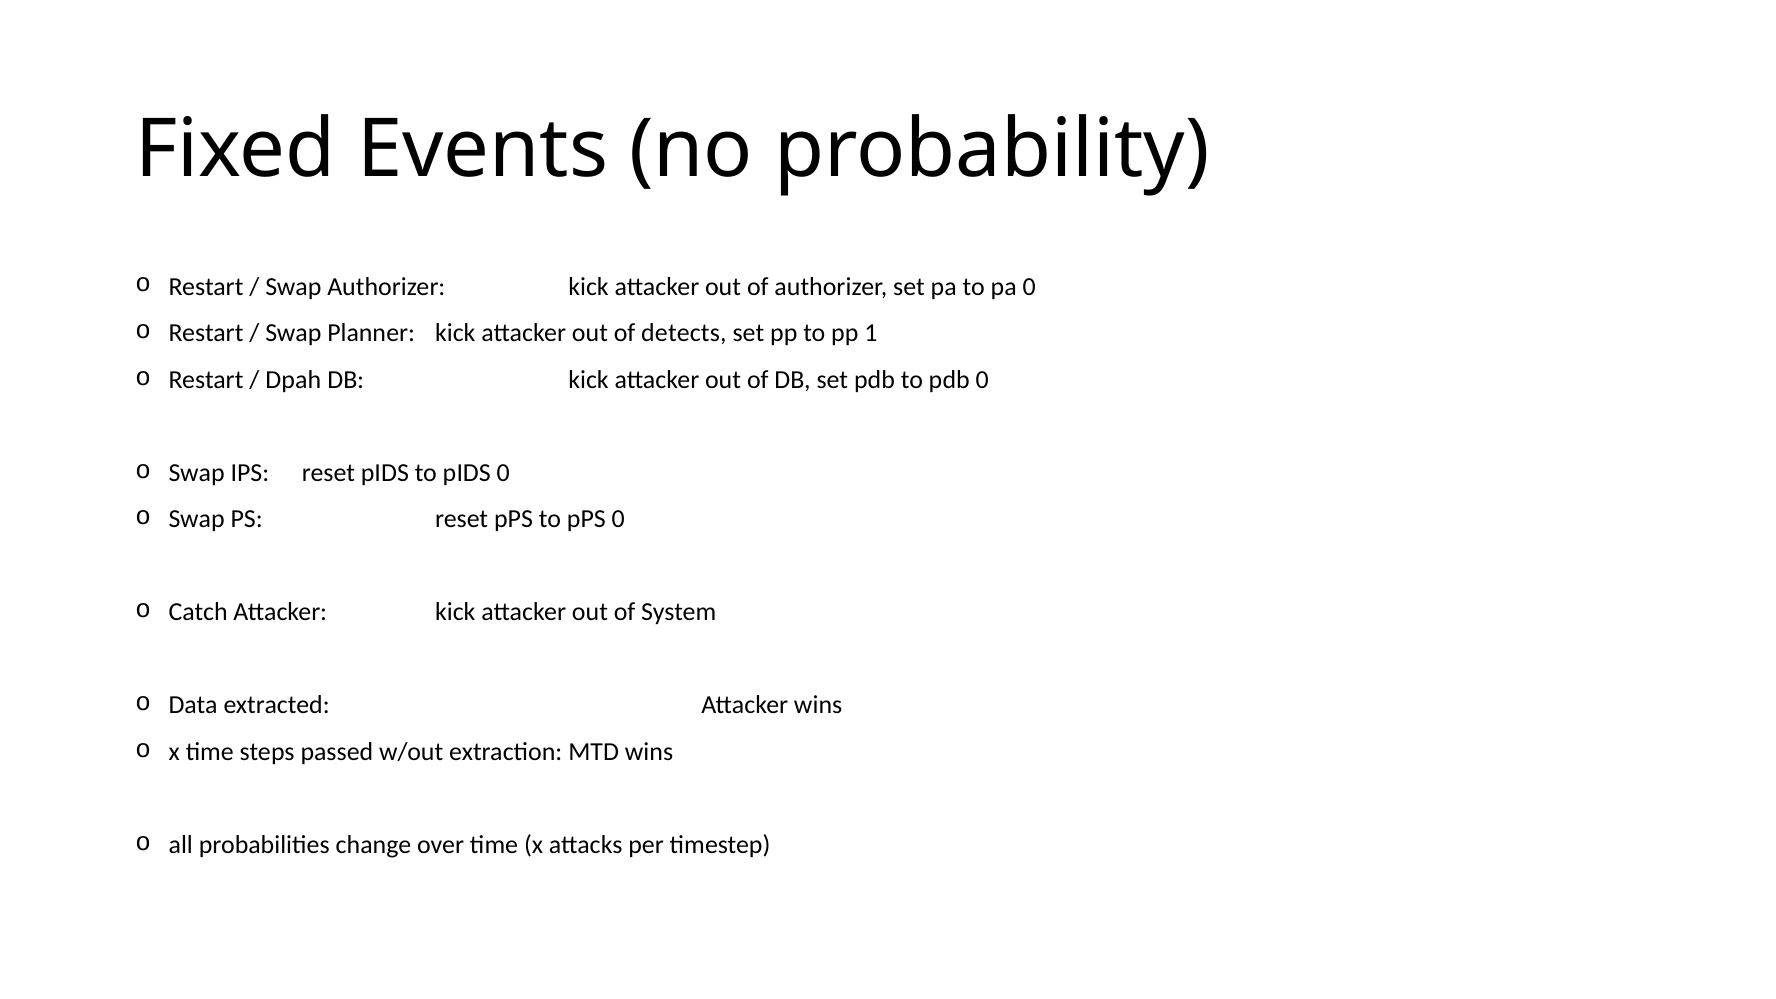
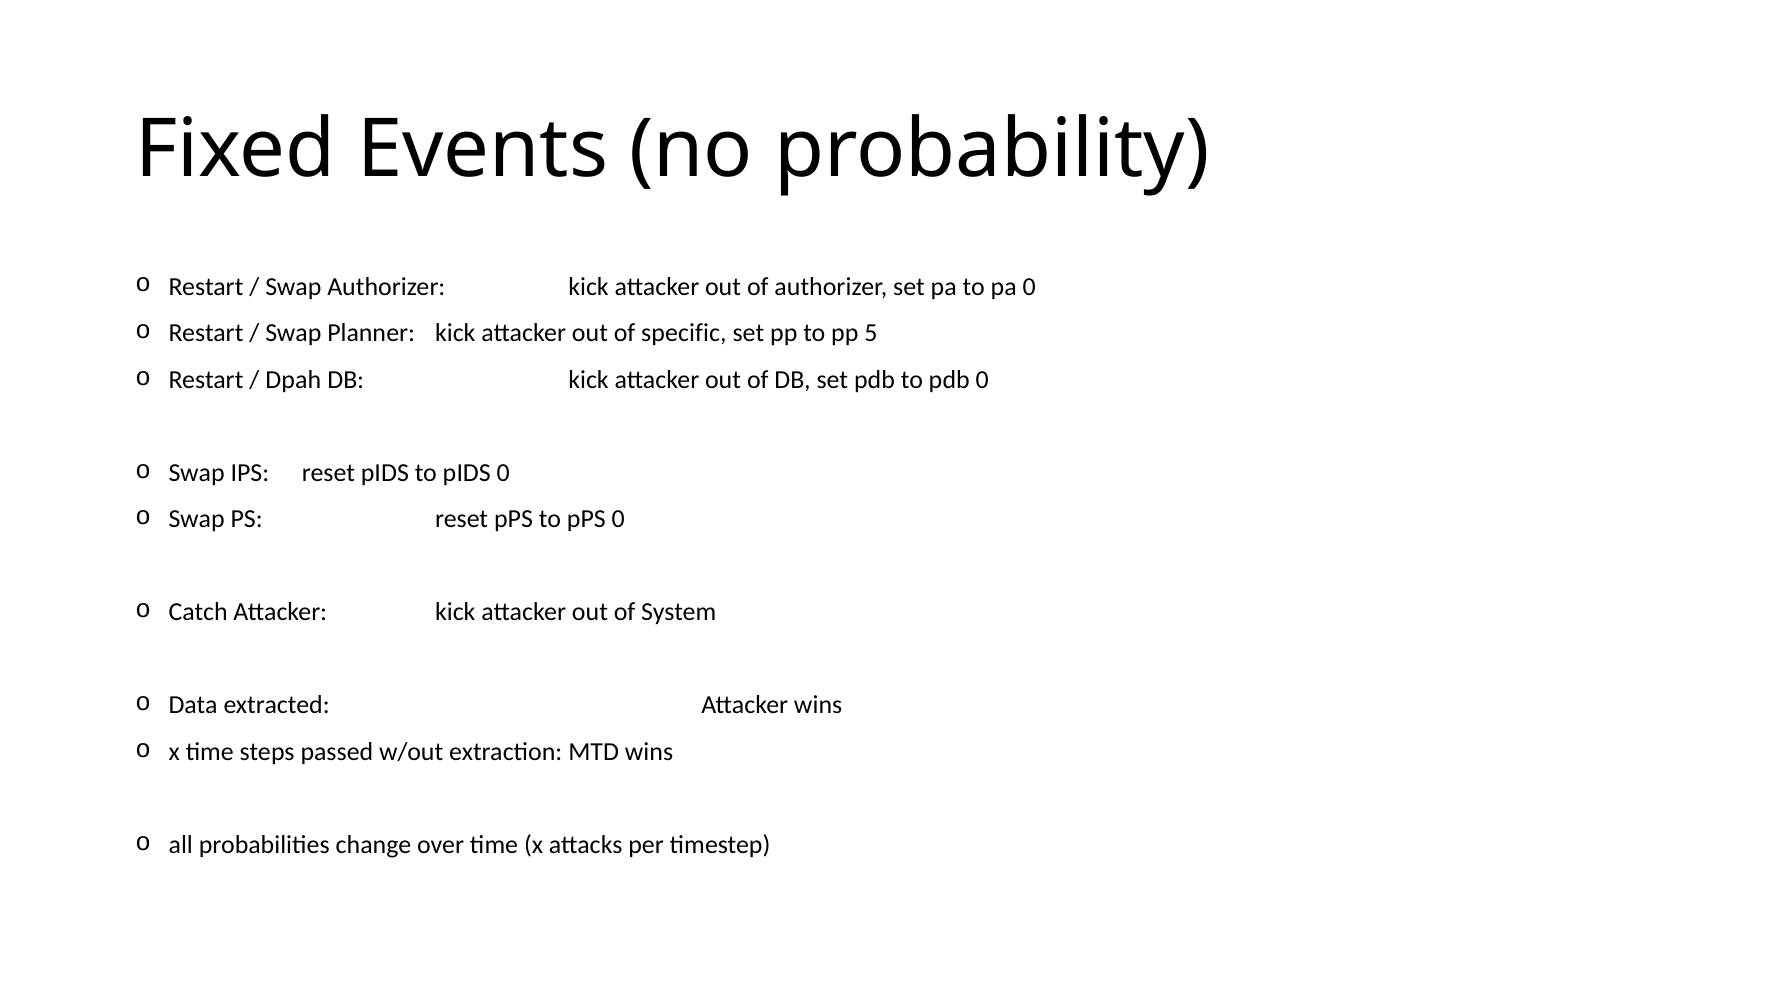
detects: detects -> specific (684, 333)
1: 1 -> 5 (871, 333)
